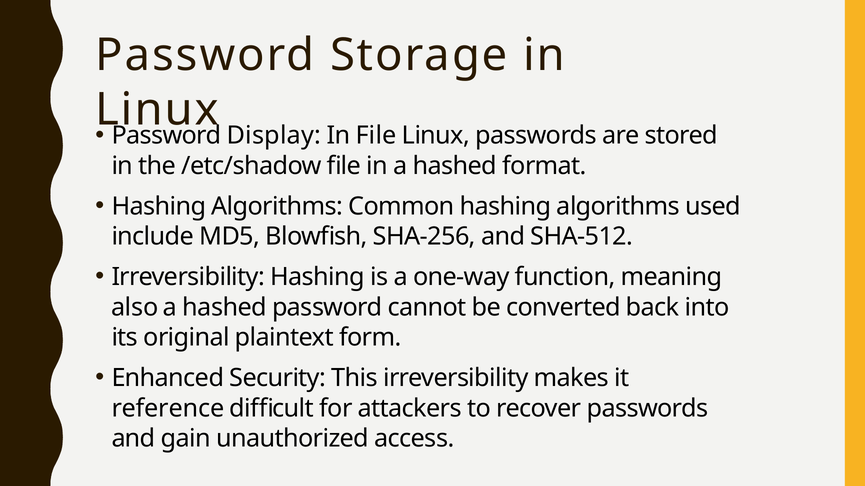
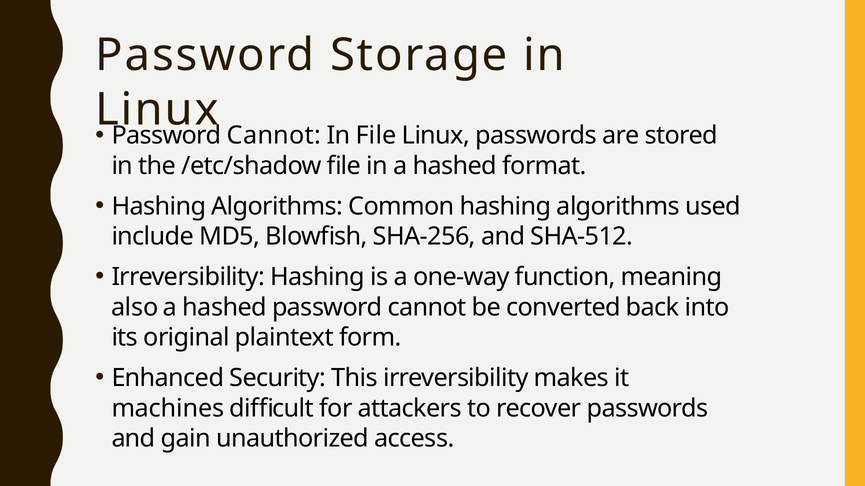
Display: Display -> Cannot (274, 136)
reference: reference -> machines (168, 409)
